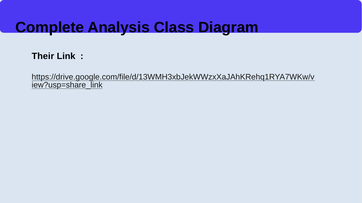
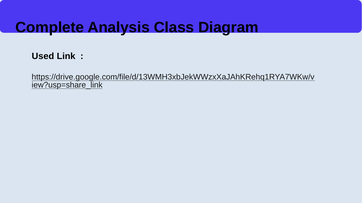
Their: Their -> Used (43, 56)
